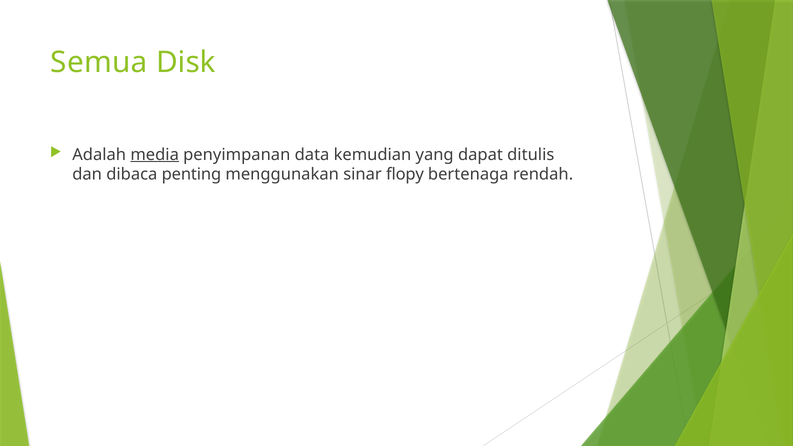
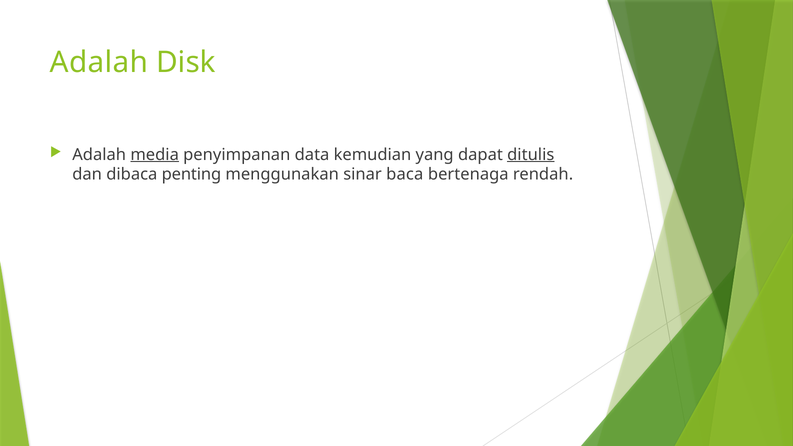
Semua: Semua -> Adalah (99, 63)
ditulis underline: none -> present (531, 155)
flopy: flopy -> baca (405, 174)
